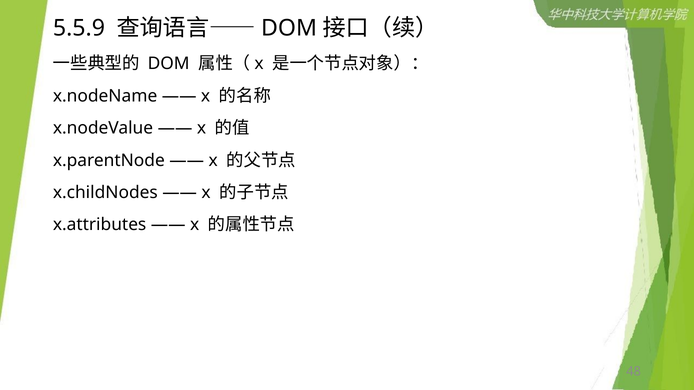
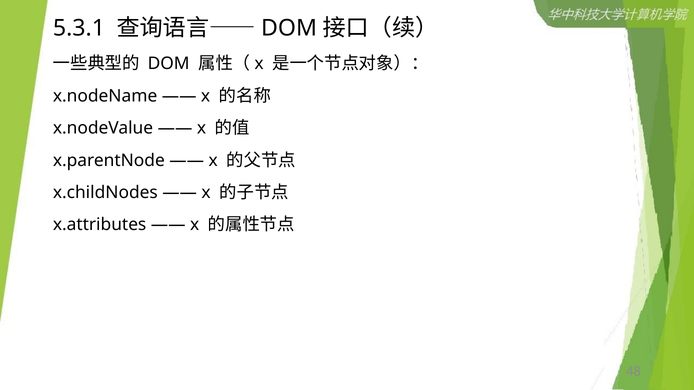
5.5.9: 5.5.9 -> 5.3.1 (79, 28)
